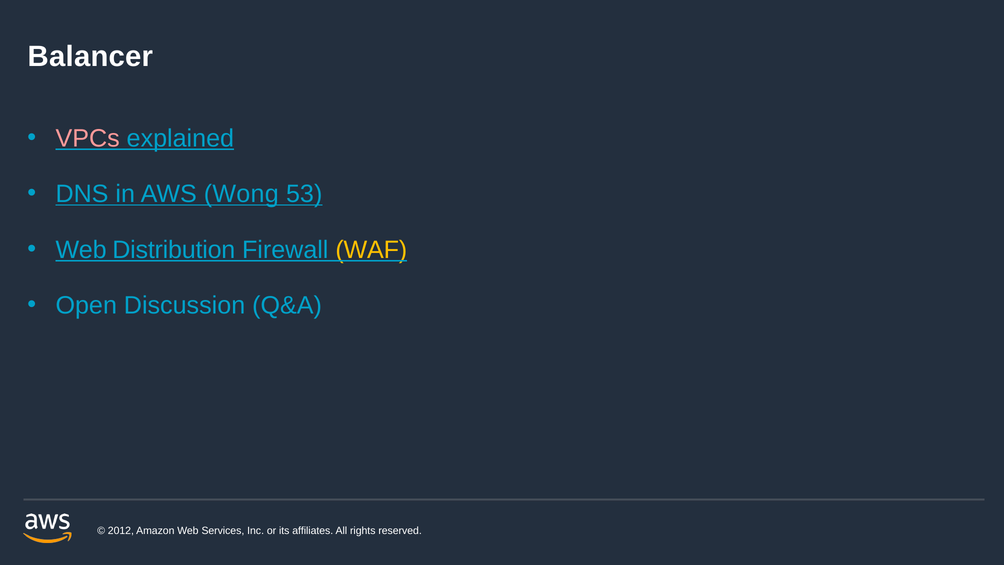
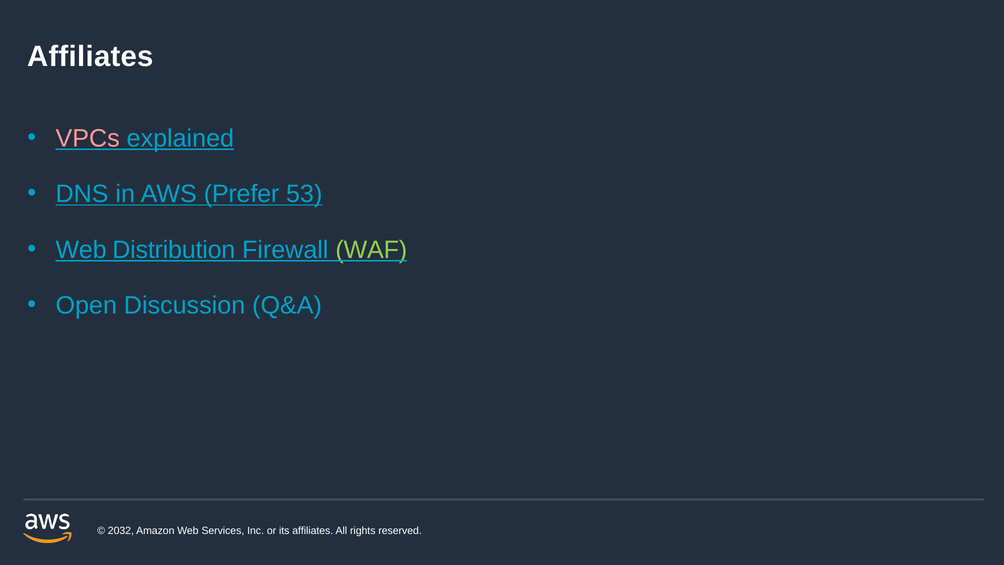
Balancer: Balancer -> Affiliates (91, 56)
Wong: Wong -> Prefer (242, 194)
WAF colour: yellow -> light green (371, 250)
2012: 2012 -> 2032 (121, 530)
